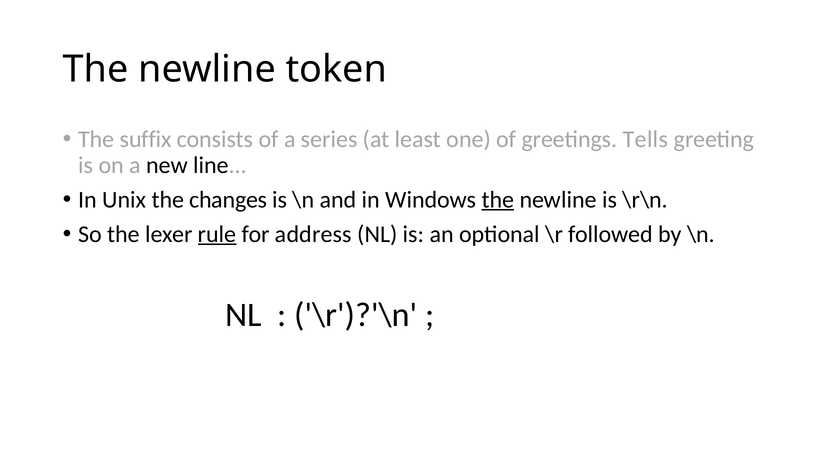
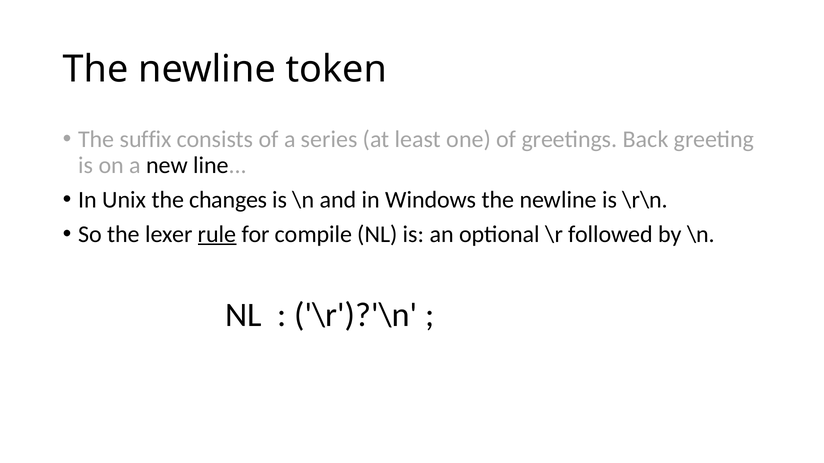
Tells: Tells -> Back (646, 139)
the underline: present -> none (498, 200)
address: address -> compile (314, 234)
